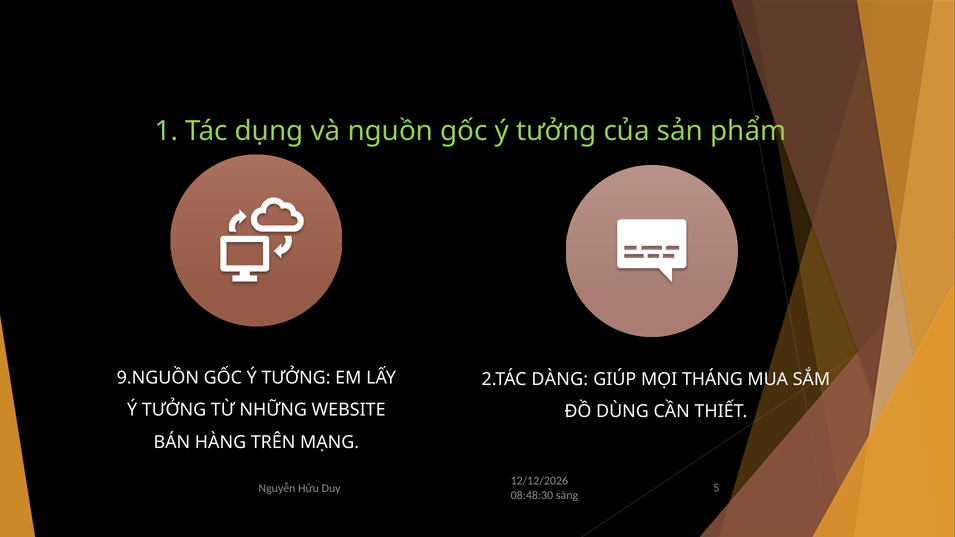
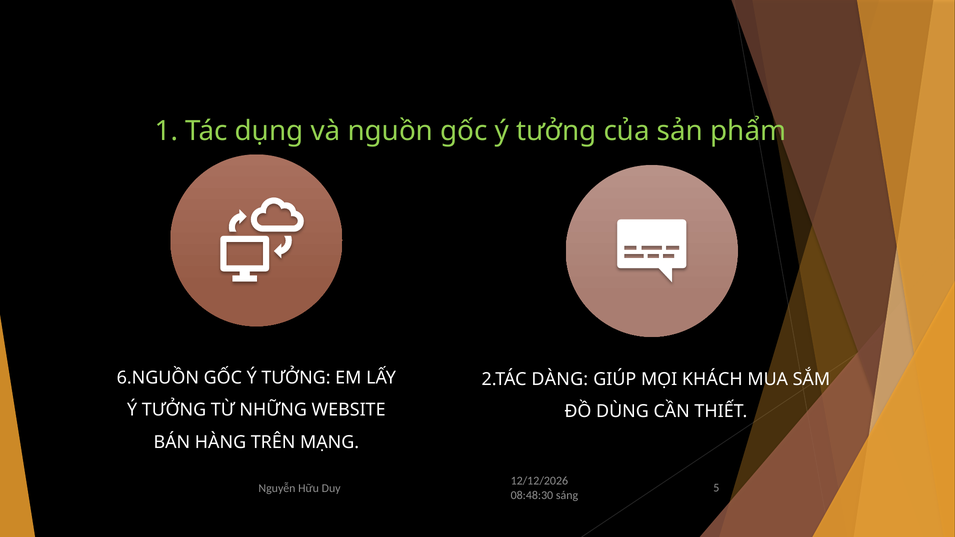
9.NGUỒN: 9.NGUỒN -> 6.NGUỒN (158, 378)
THÁNG: THÁNG -> KHÁCH (712, 379)
